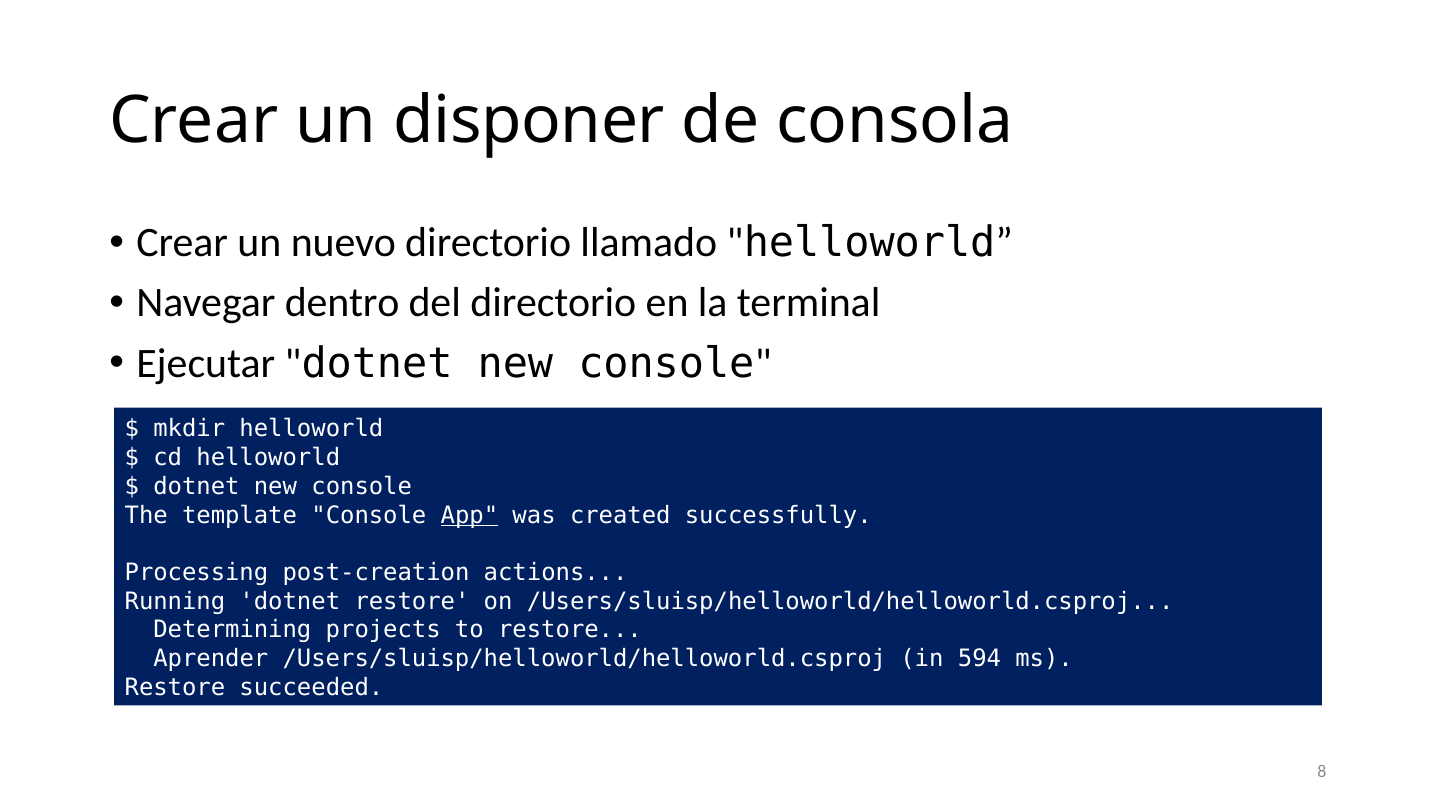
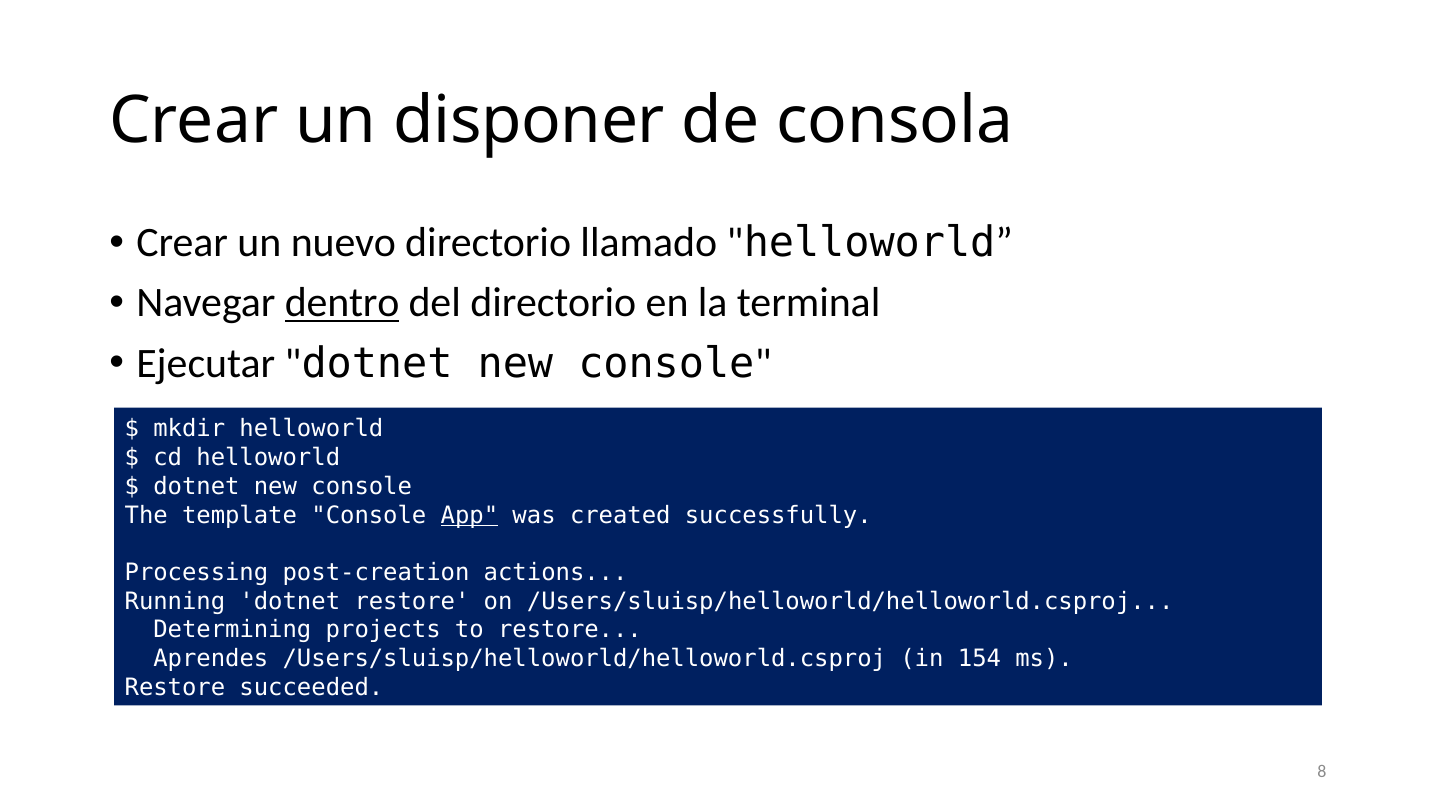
dentro underline: none -> present (342, 303)
Aprender: Aprender -> Aprendes (211, 659)
594: 594 -> 154 (979, 659)
